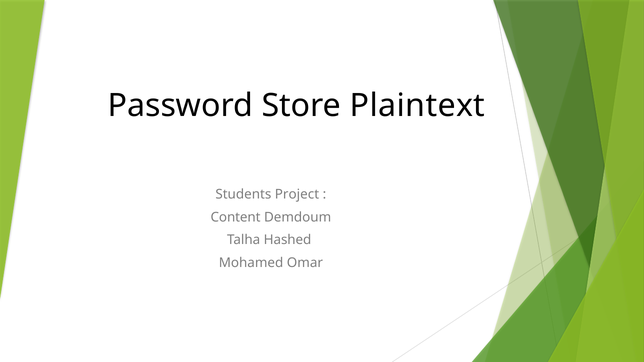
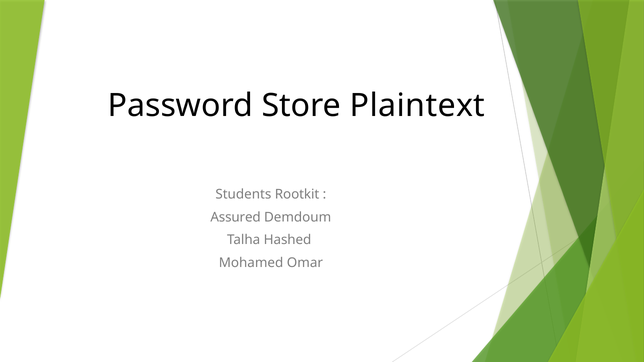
Project: Project -> Rootkit (297, 194)
Content: Content -> Assured (236, 217)
